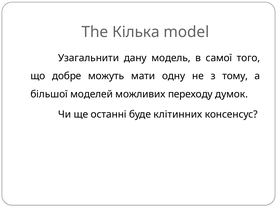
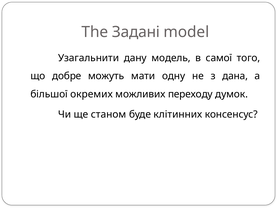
Кілька: Кілька -> Задані (136, 32)
тому: тому -> дана (235, 76)
моделей: моделей -> окремих (92, 94)
останні: останні -> станом (109, 114)
